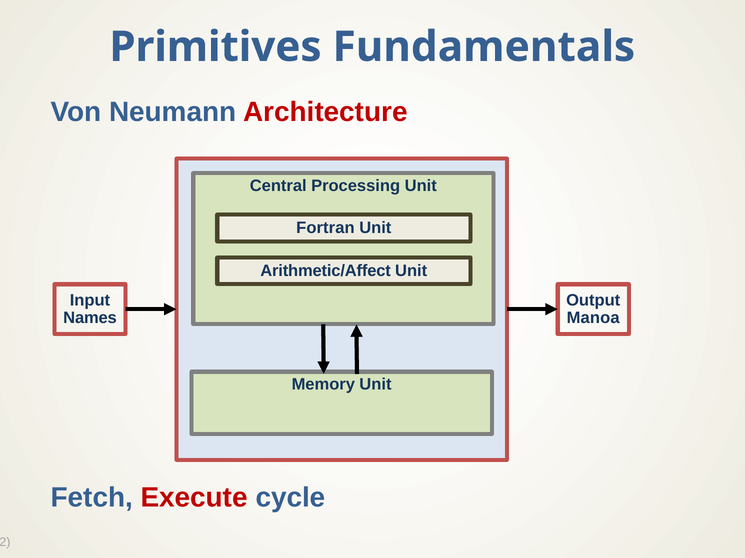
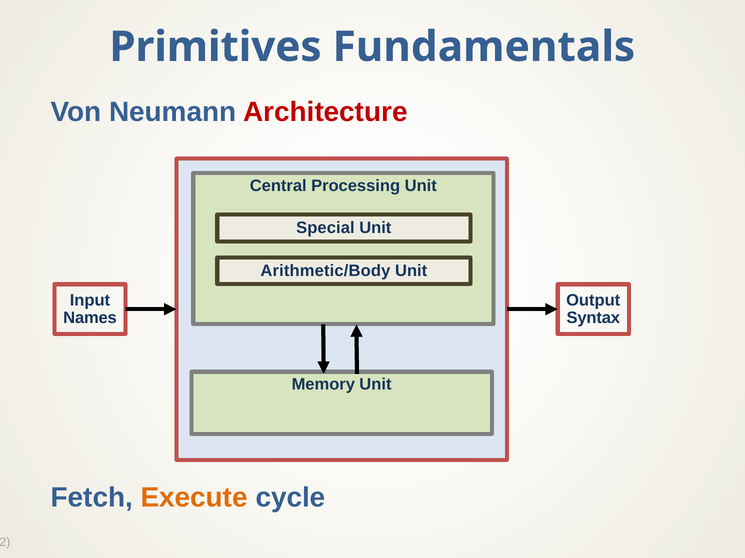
Fortran: Fortran -> Special (325, 228)
Arithmetic/Affect: Arithmetic/Affect -> Arithmetic/Body (325, 271)
Manoa: Manoa -> Syntax (593, 318)
Execute colour: red -> orange (194, 498)
